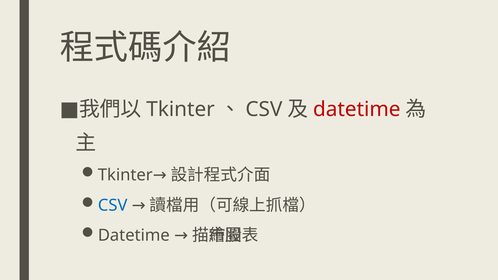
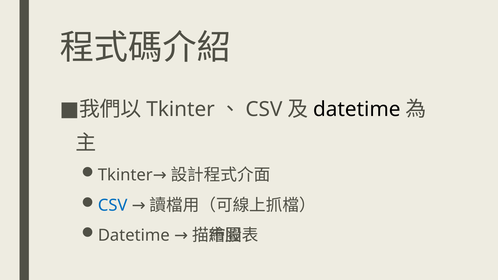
datetime colour: red -> black (357, 109)
